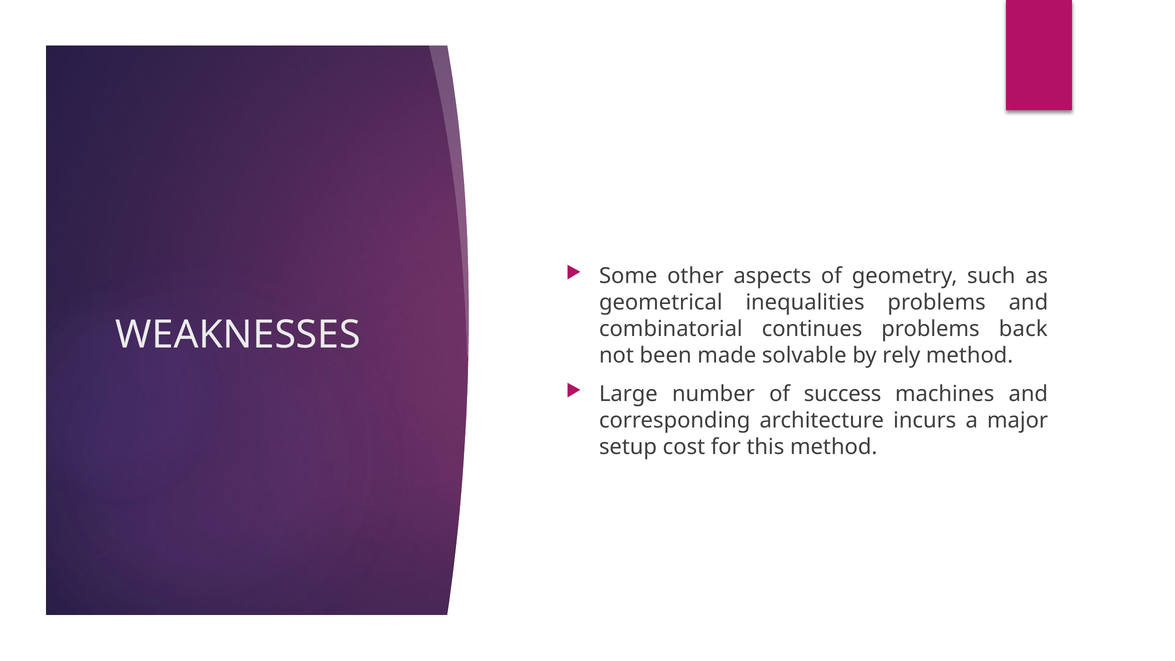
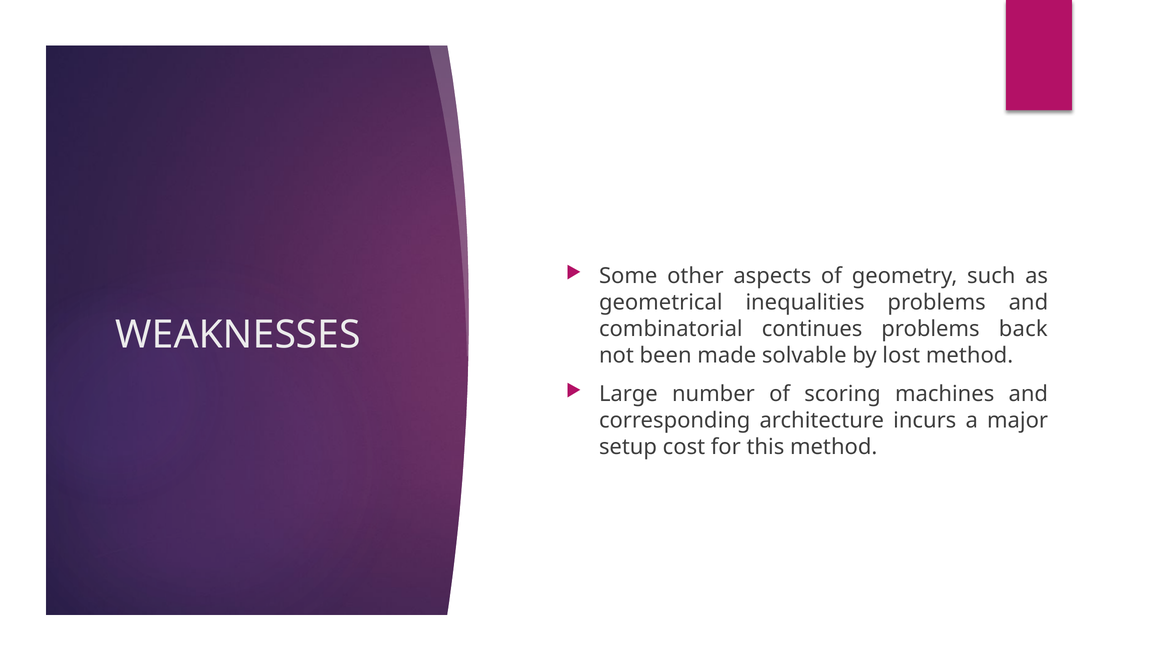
rely: rely -> lost (901, 355)
success: success -> scoring (842, 394)
